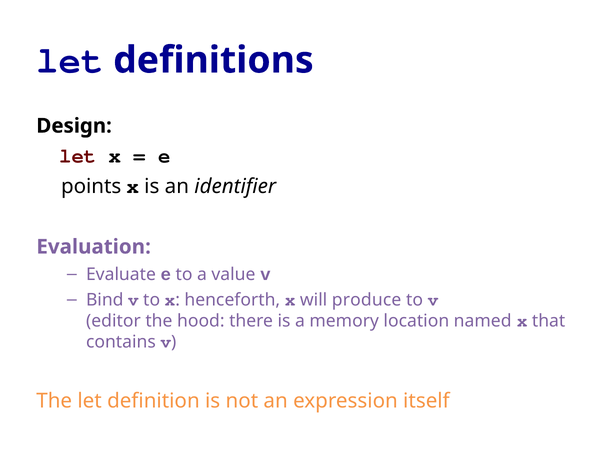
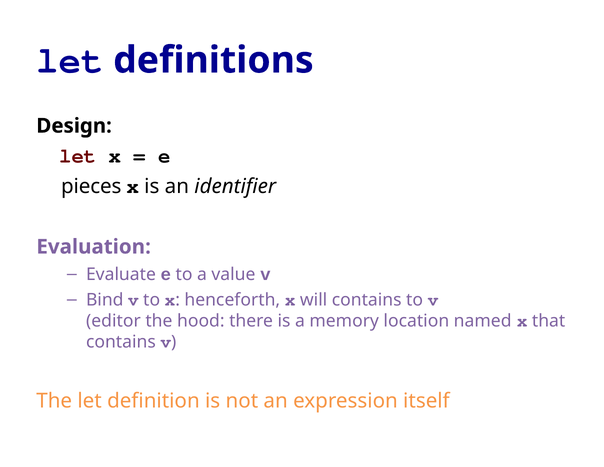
points: points -> pieces (91, 186)
will produce: produce -> contains (367, 300)
